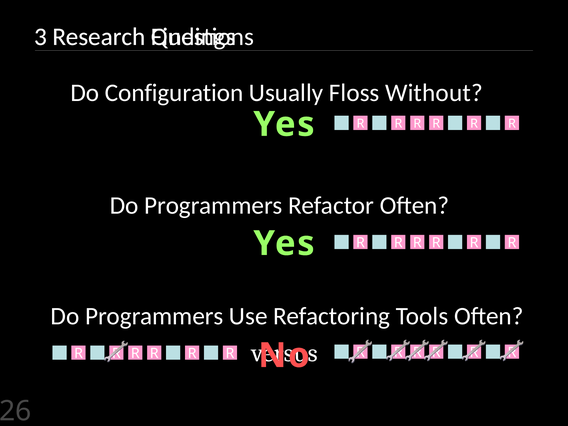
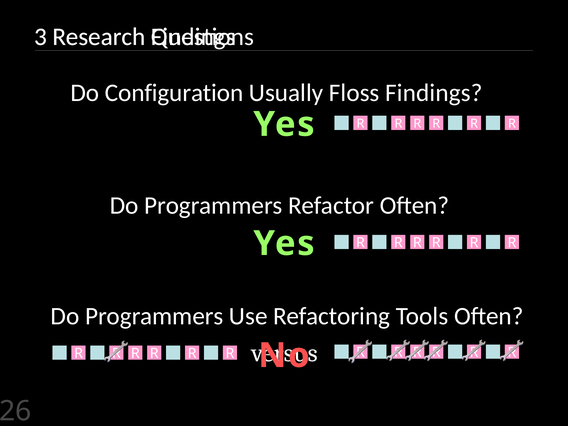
Floss Without: Without -> Findings (434, 93)
